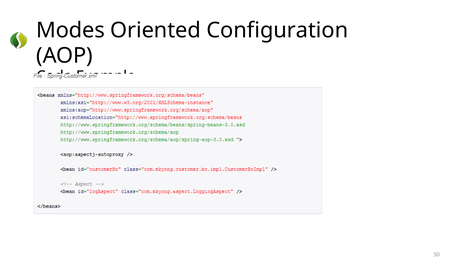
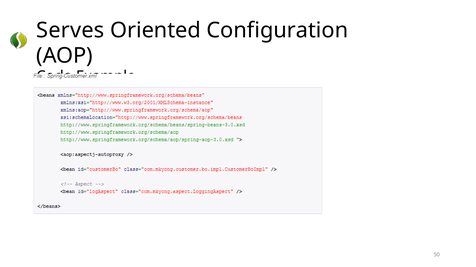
Modes: Modes -> Serves (70, 30)
